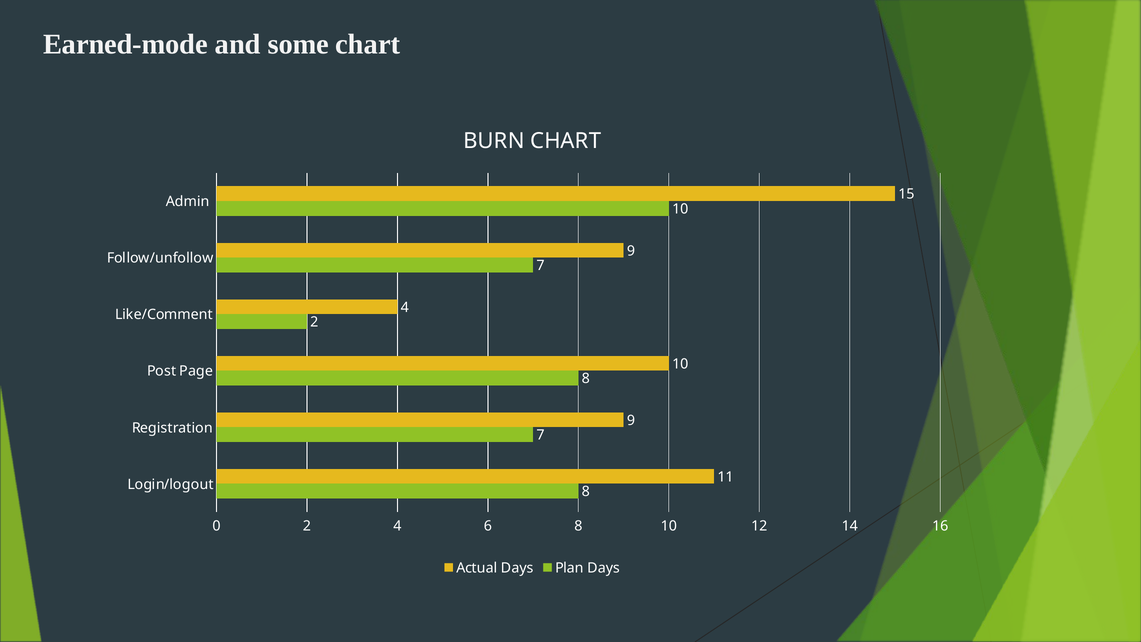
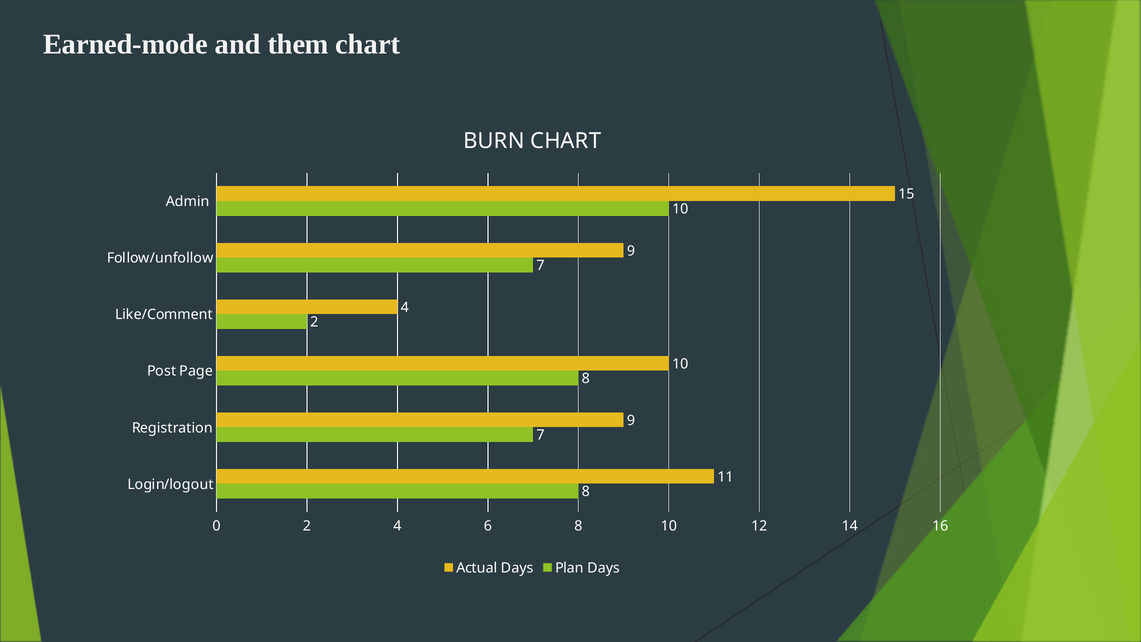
some: some -> them (298, 44)
